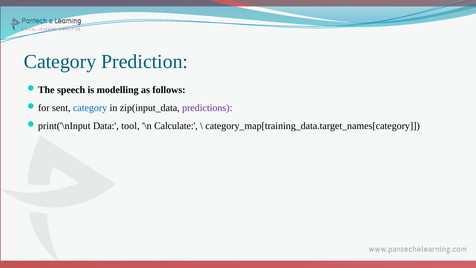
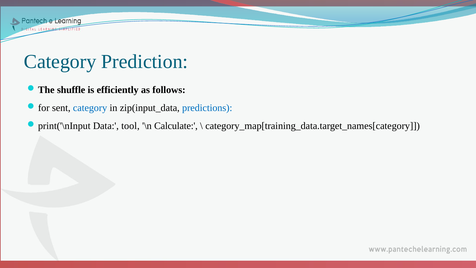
speech: speech -> shuffle (71, 90)
modelling: modelling -> efficiently (118, 90)
predictions colour: purple -> blue (207, 108)
